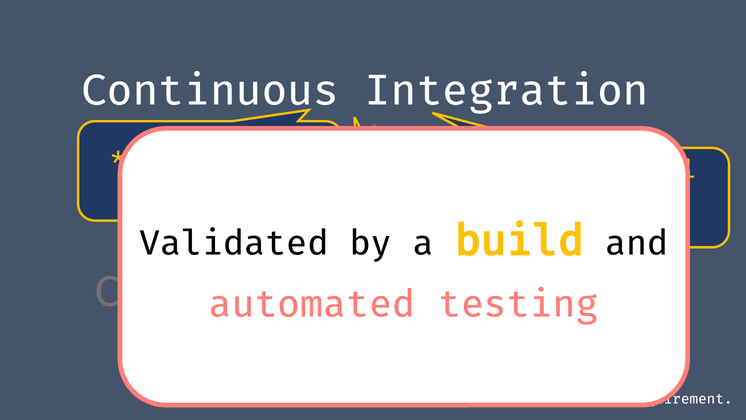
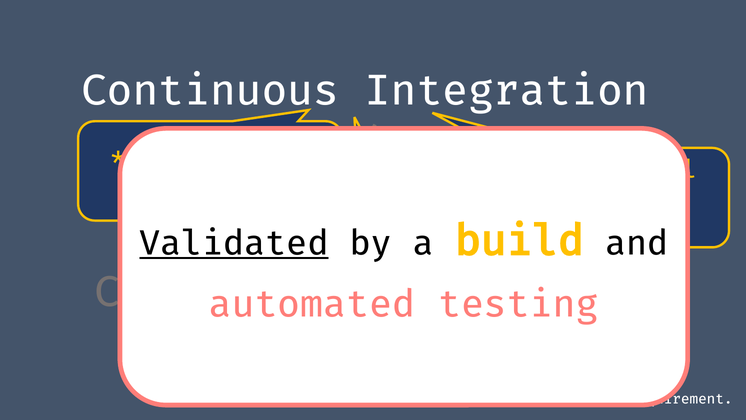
Validated underline: none -> present (234, 243)
